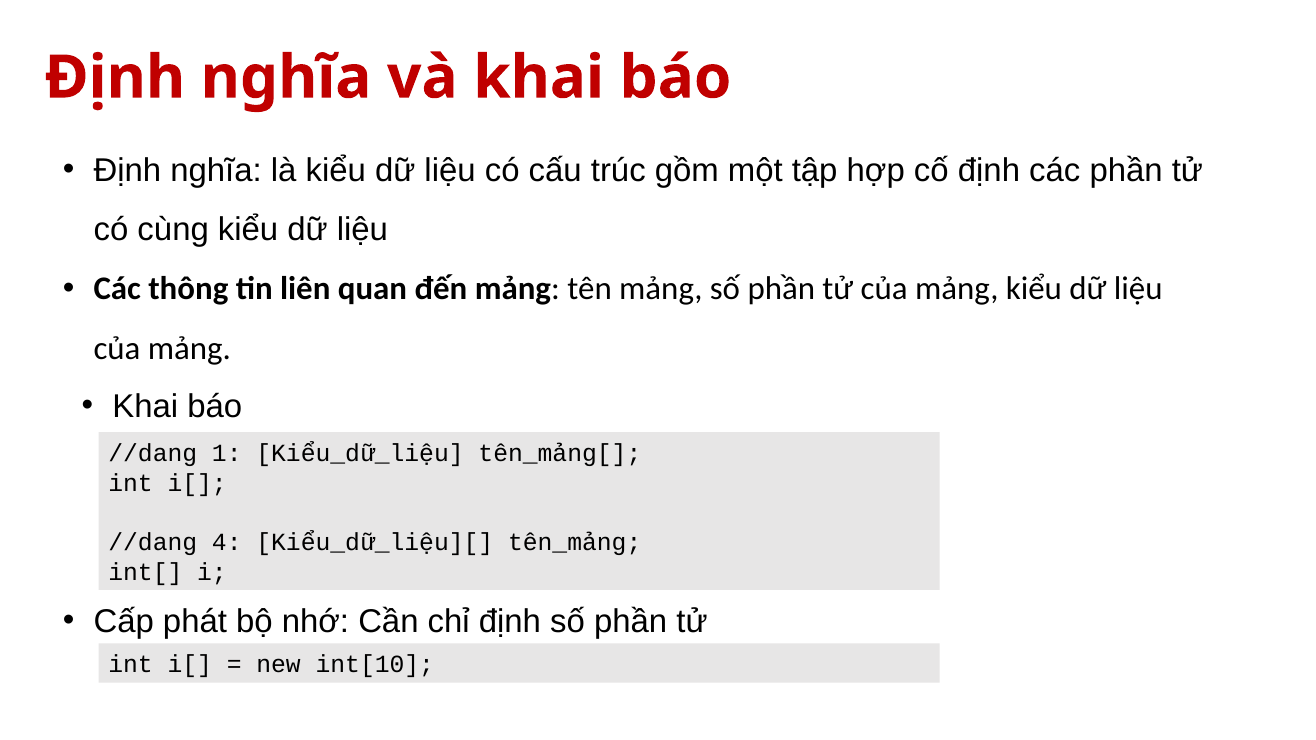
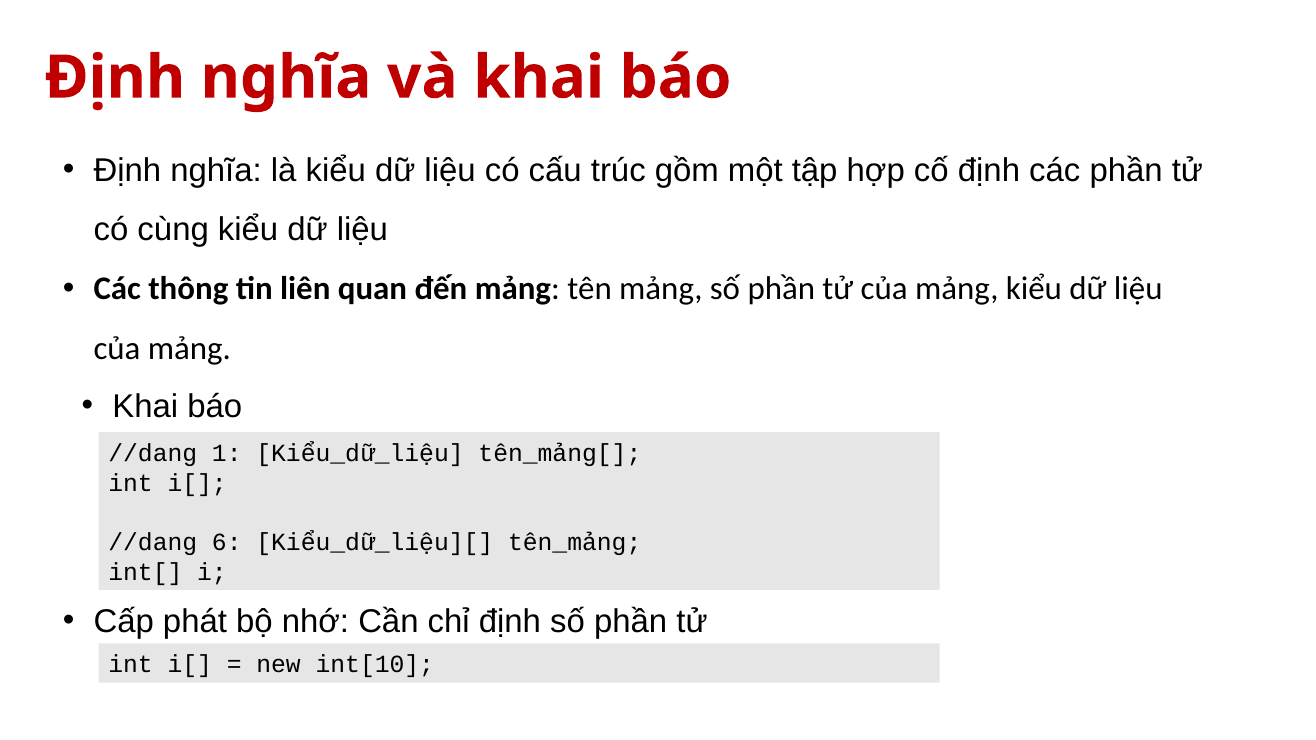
4: 4 -> 6 (227, 543)
